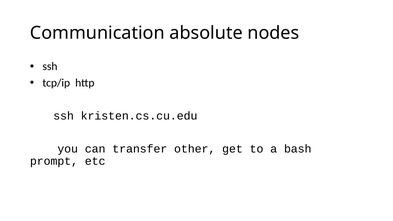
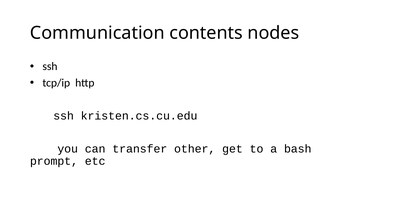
absolute: absolute -> contents (206, 33)
